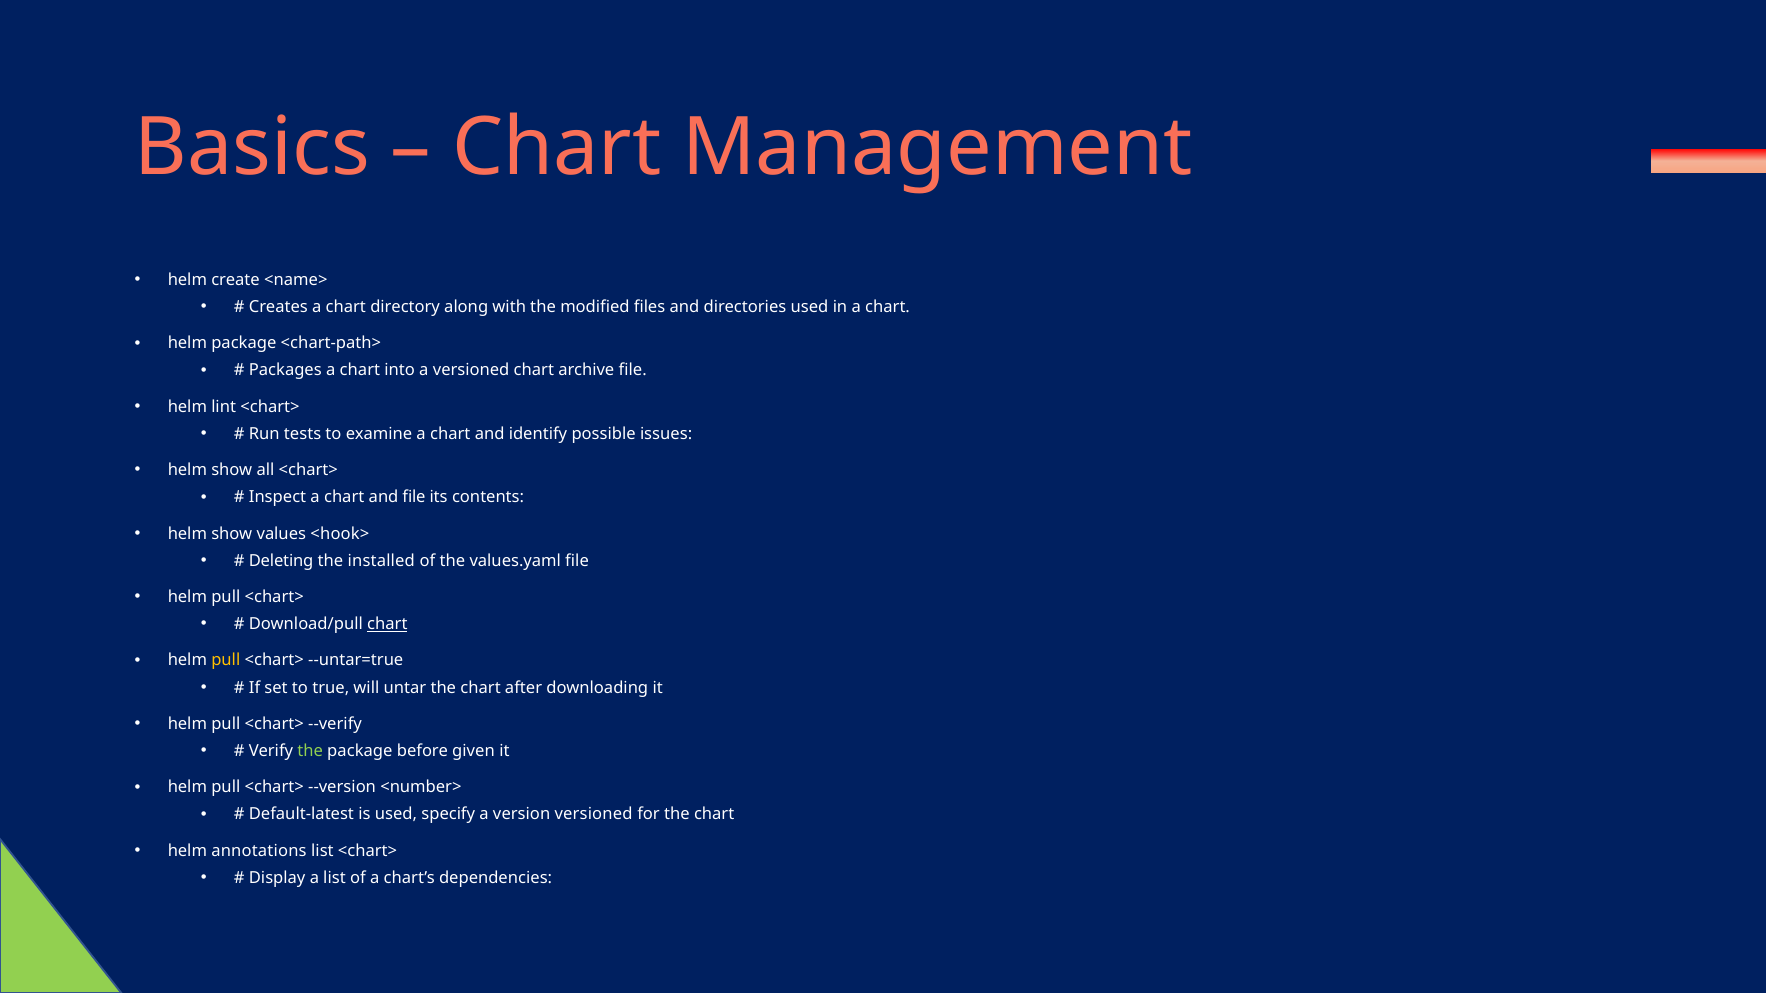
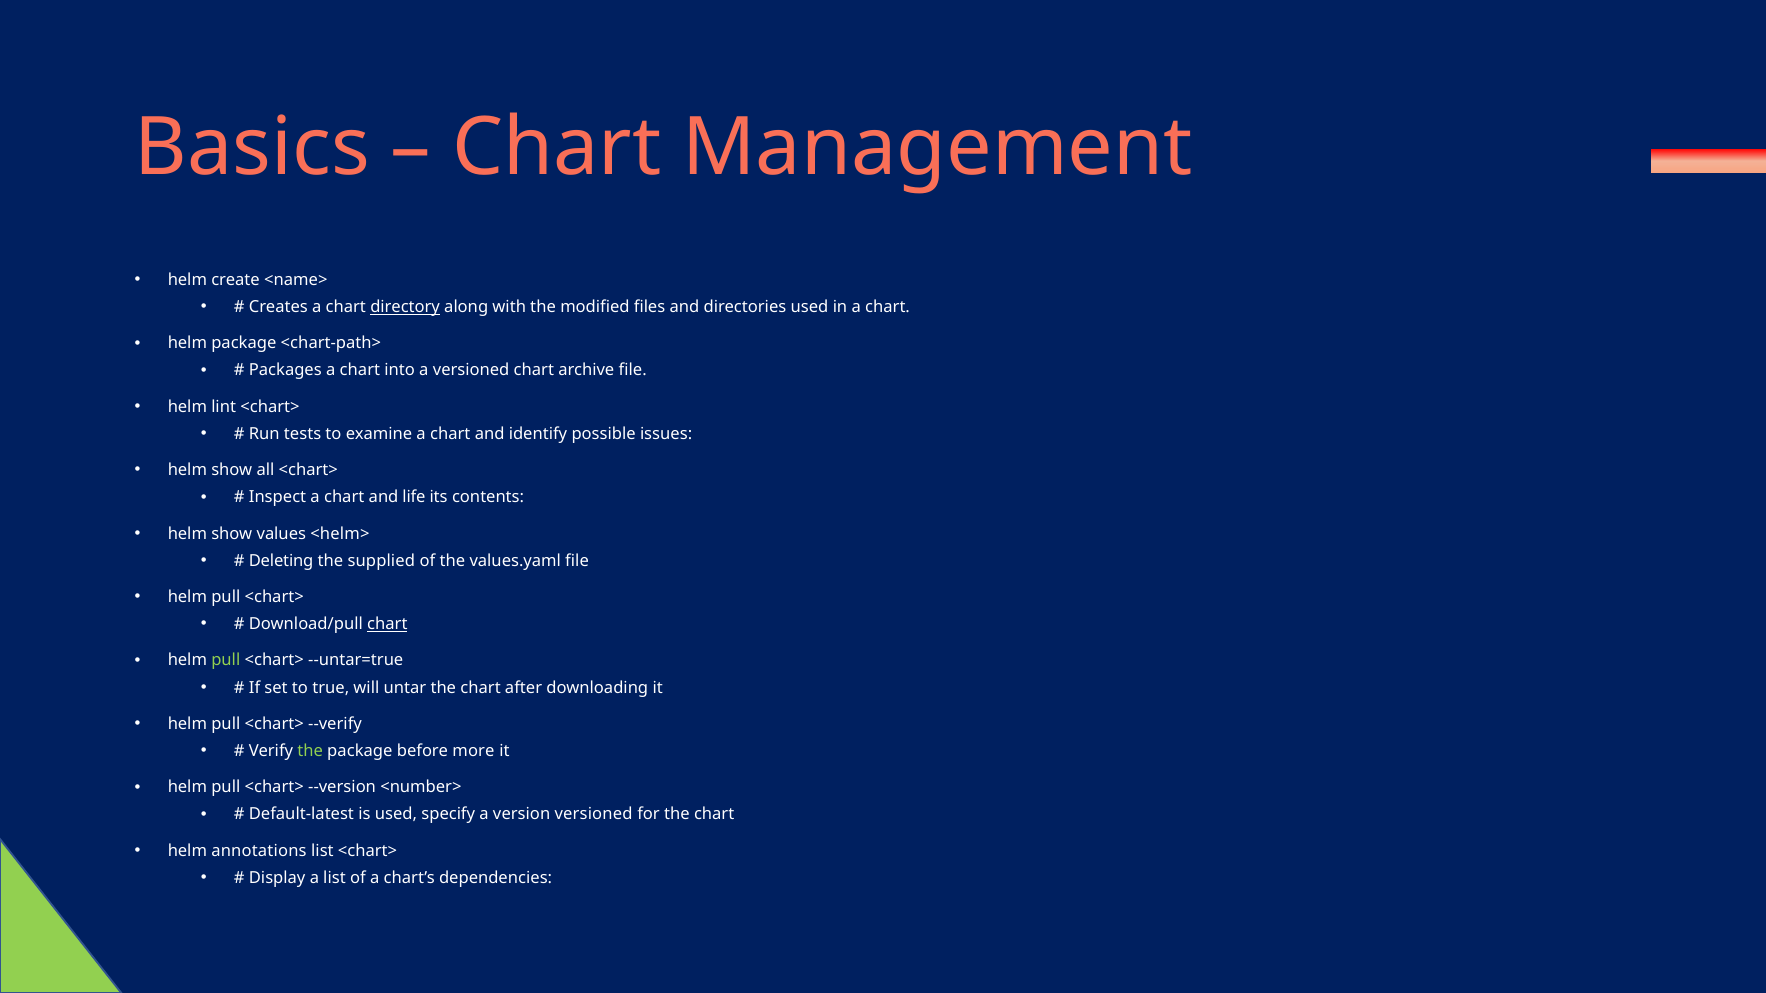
directory underline: none -> present (405, 307)
and file: file -> life (414, 497)
<hook>: <hook> -> <helm> (340, 534)
installed: installed -> supplied (381, 561)
pull colour: yellow -> light green (226, 661)
given: given -> more (473, 751)
